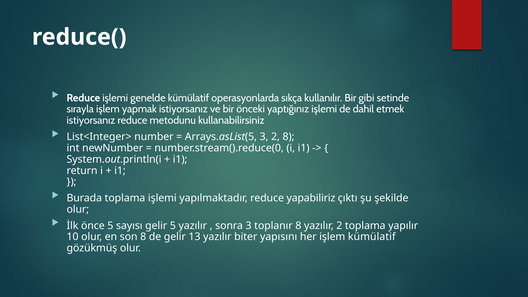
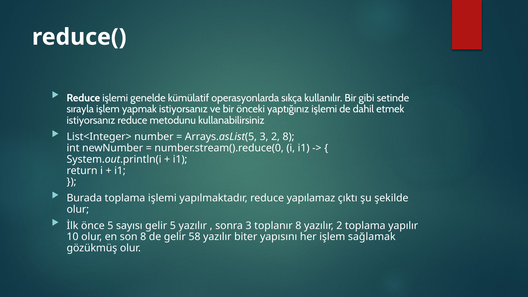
yapabiliriz: yapabiliriz -> yapılamaz (311, 198)
13: 13 -> 58 (195, 237)
işlem kümülatif: kümülatif -> sağlamak (372, 237)
